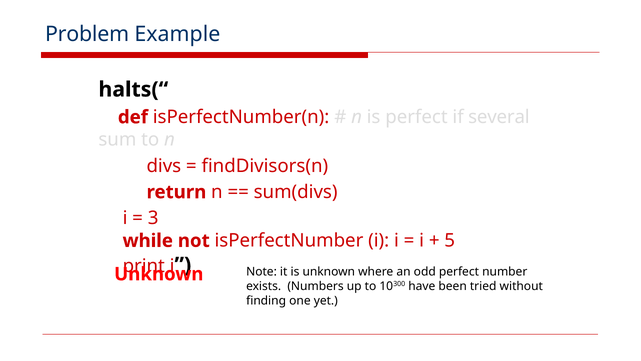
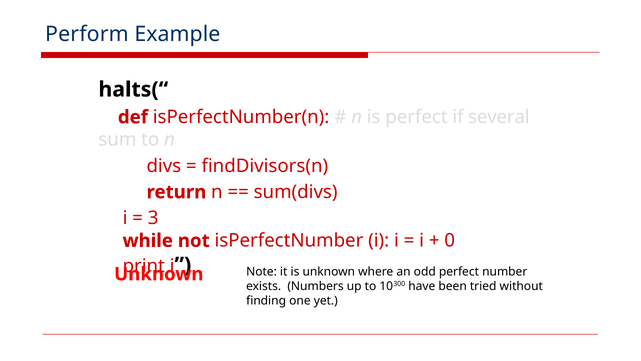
Problem: Problem -> Perform (87, 34)
5: 5 -> 0 (450, 240)
